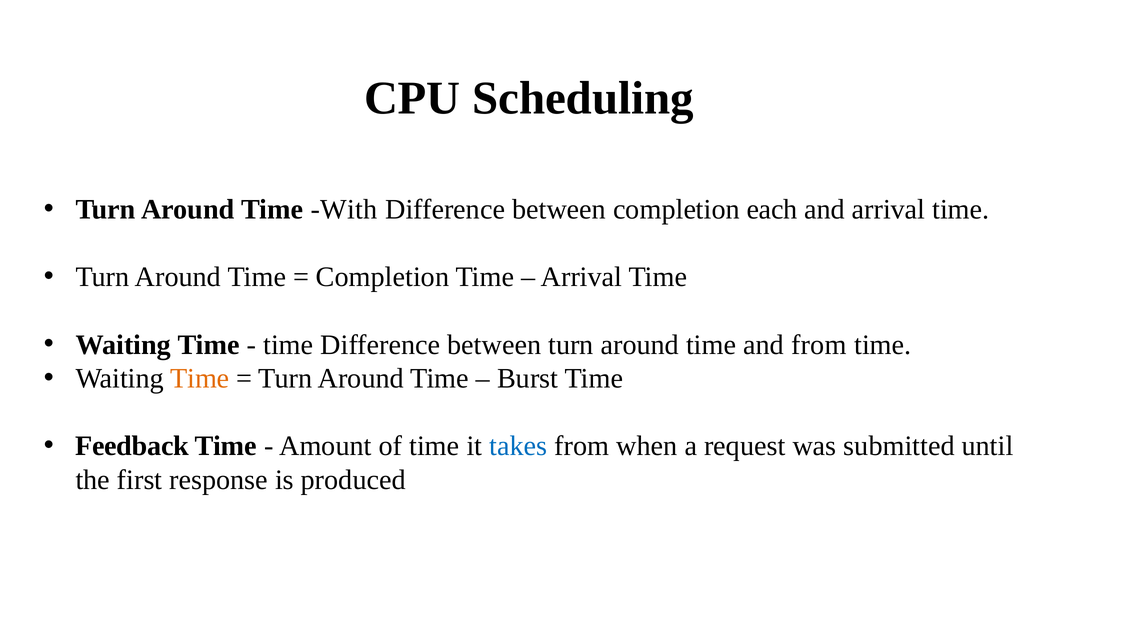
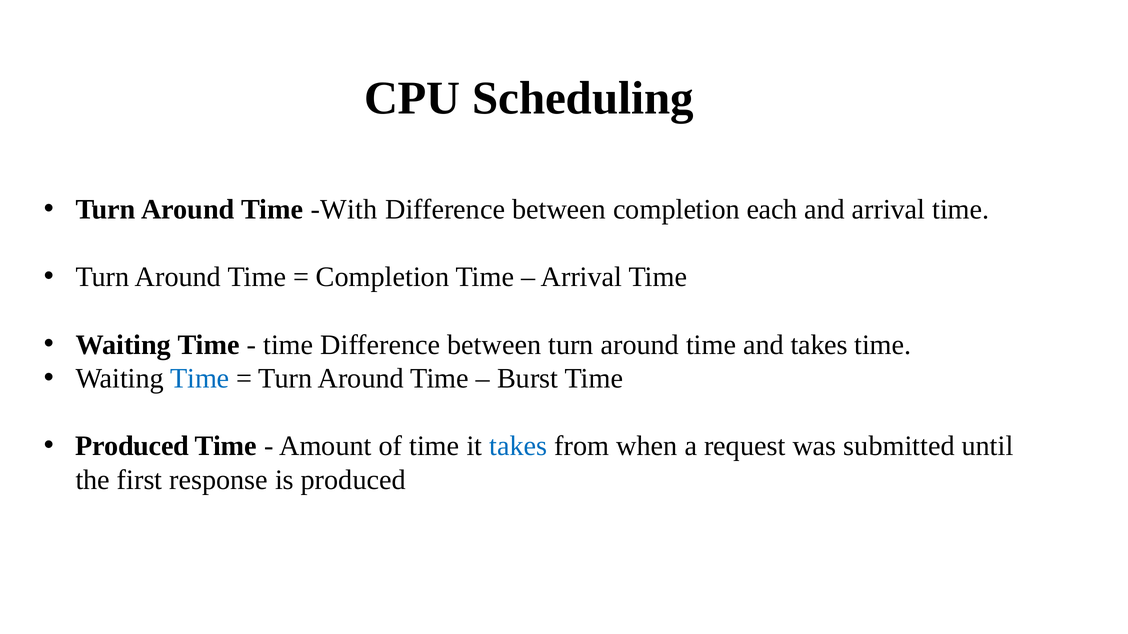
and from: from -> takes (819, 345)
Time colour: orange -> blue (200, 379)
Feedback: Feedback -> Produced (132, 447)
